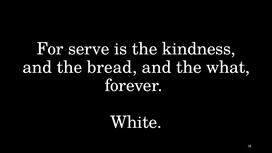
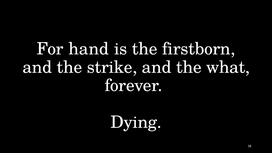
serve: serve -> hand (89, 49)
kindness: kindness -> firstborn (199, 49)
bread: bread -> strike (112, 67)
White: White -> Dying (136, 122)
